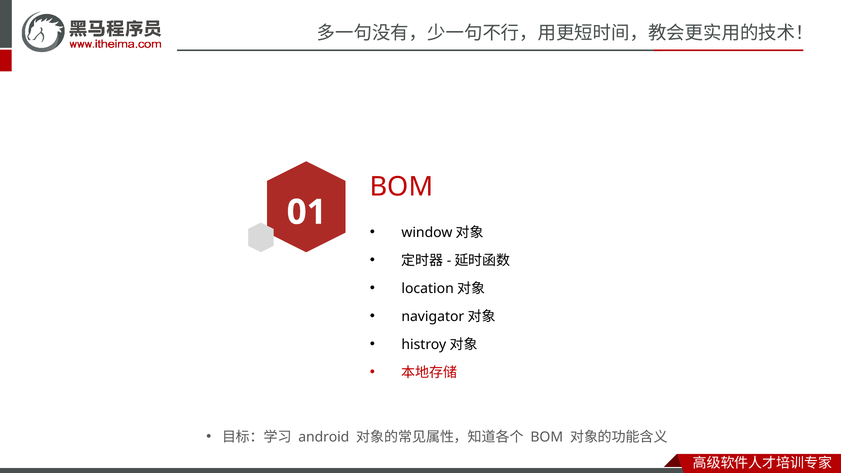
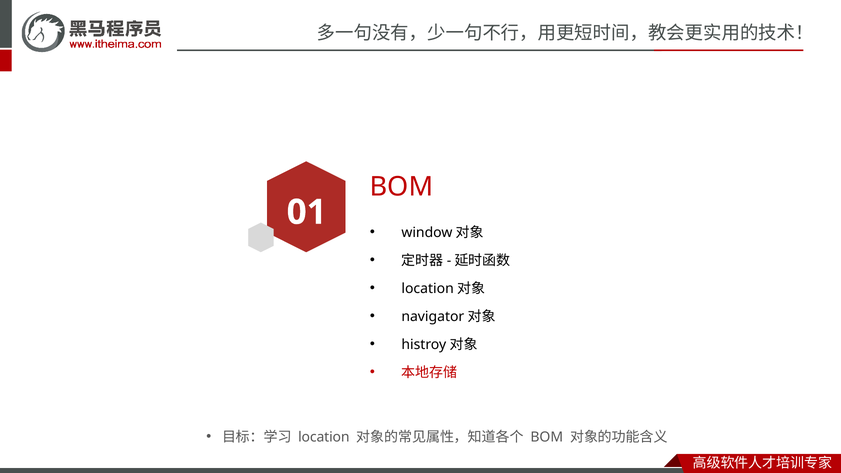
android: android -> location (324, 437)
